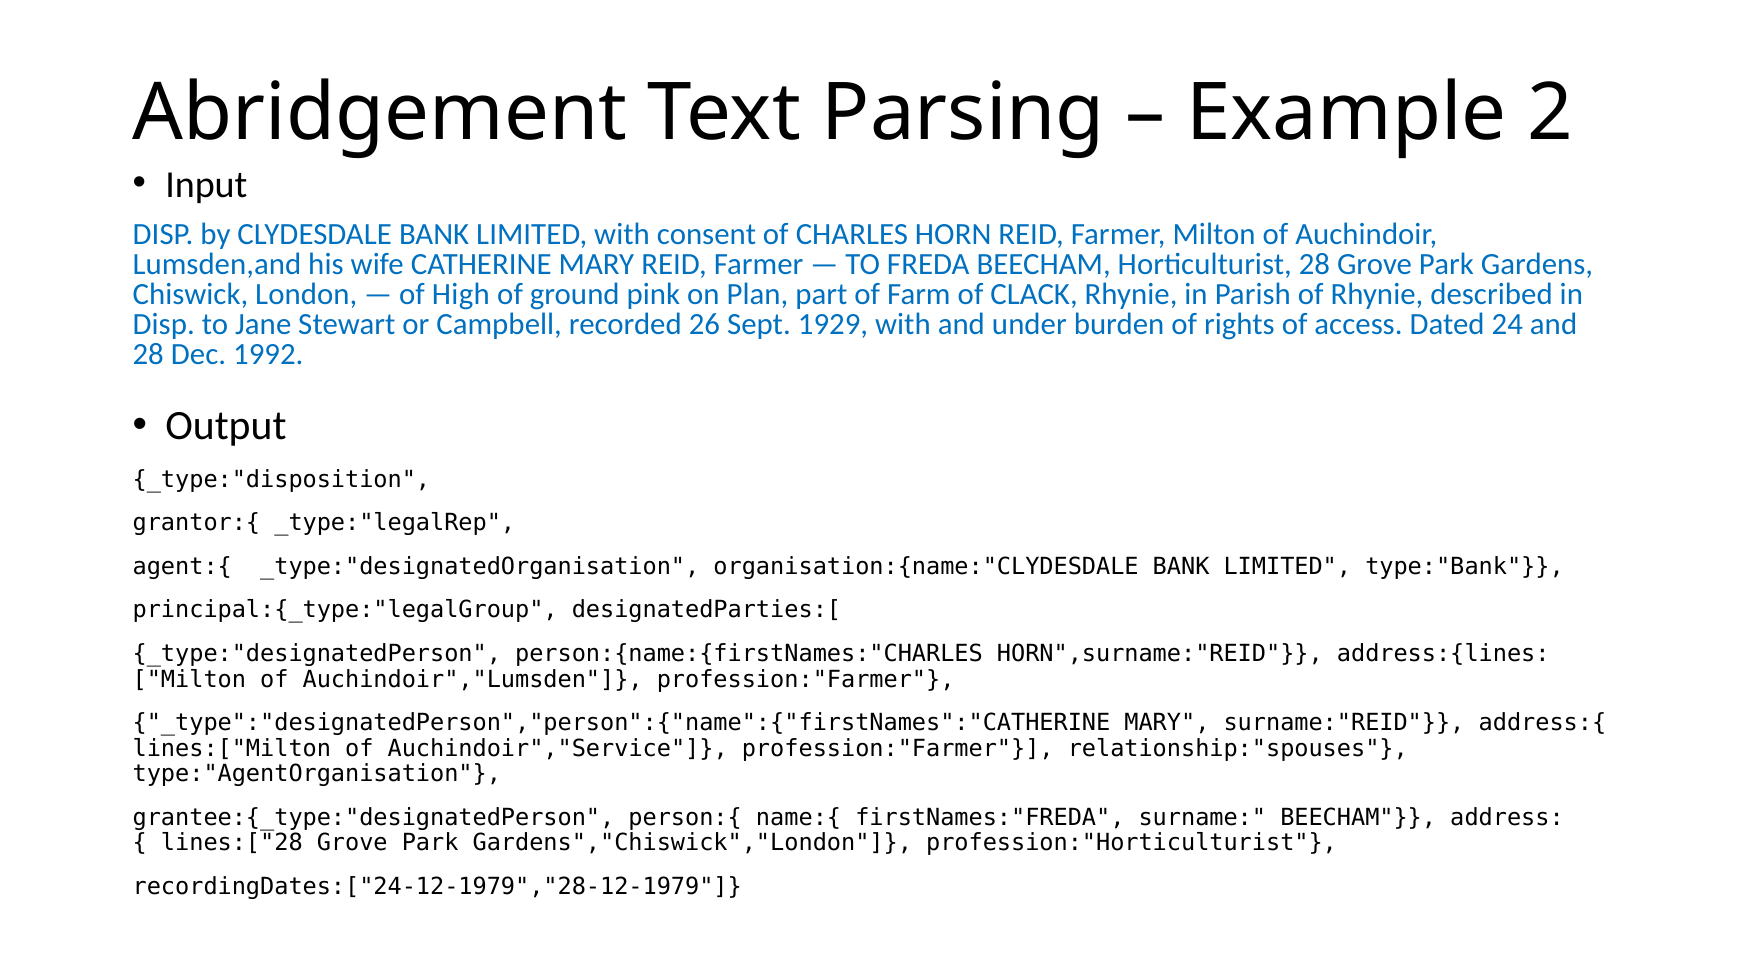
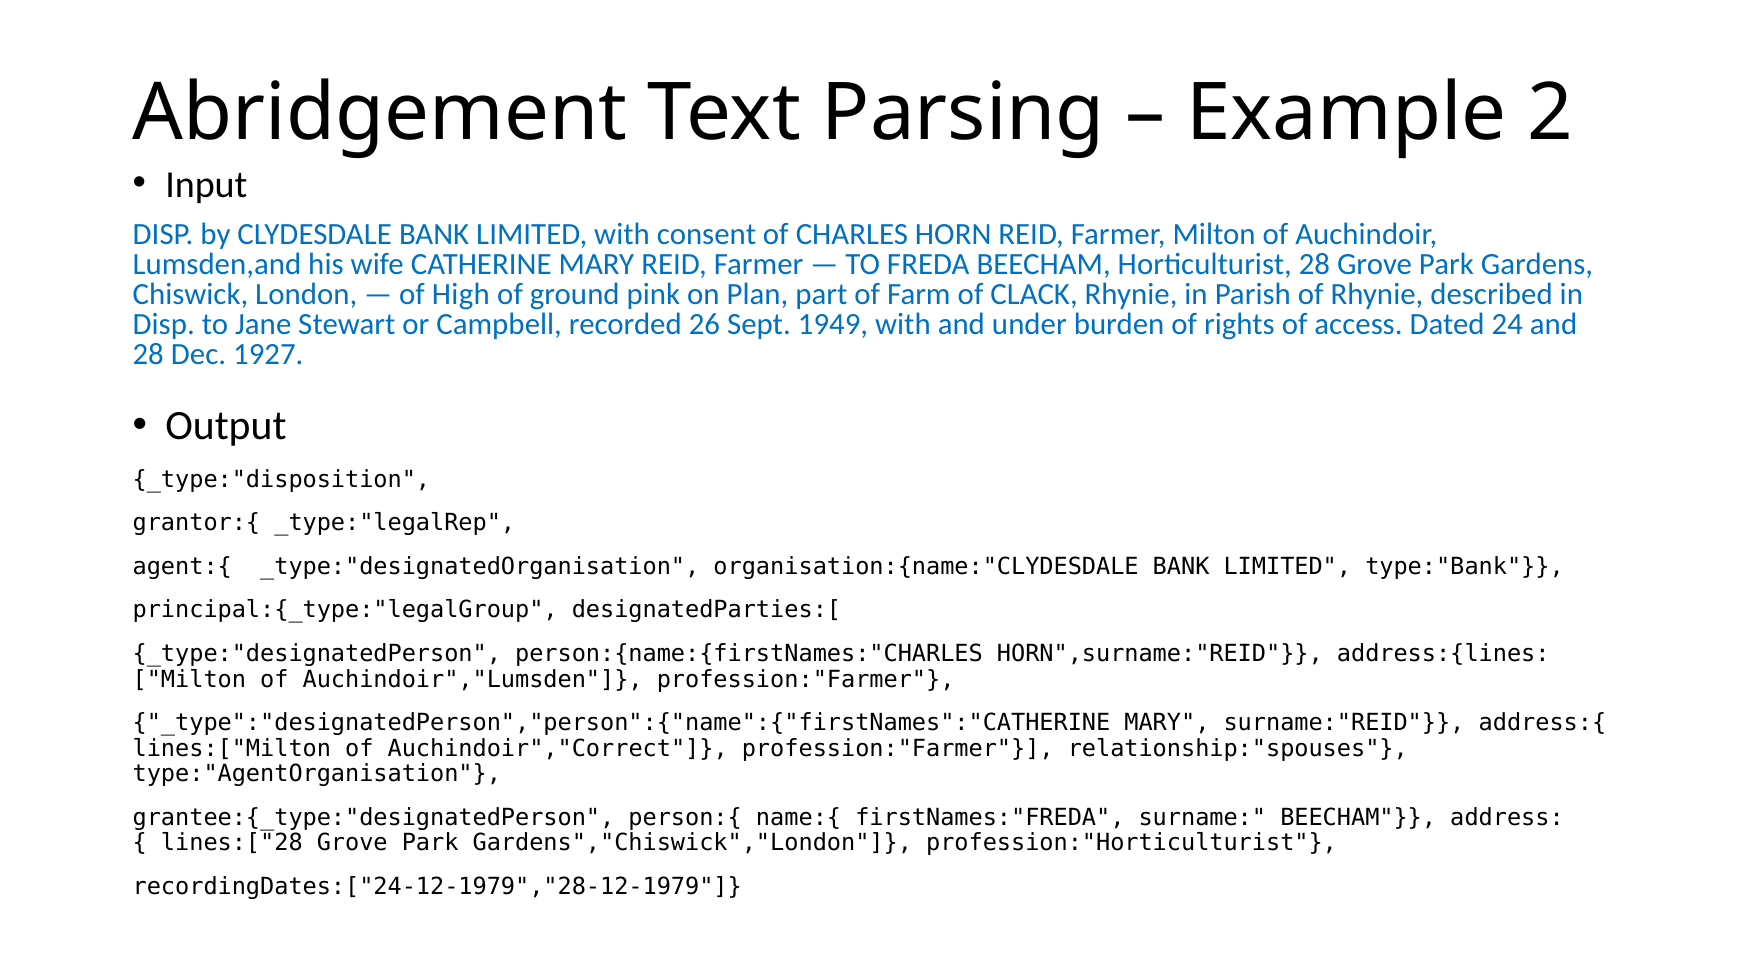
1929: 1929 -> 1949 (833, 325)
1992: 1992 -> 1927 (268, 355)
Auchindoir","Service: Auchindoir","Service -> Auchindoir","Correct (558, 749)
